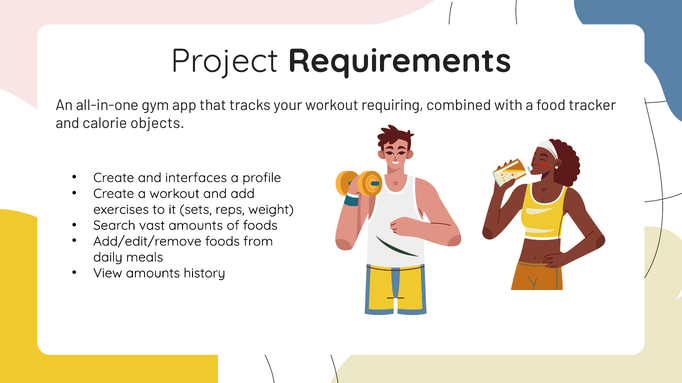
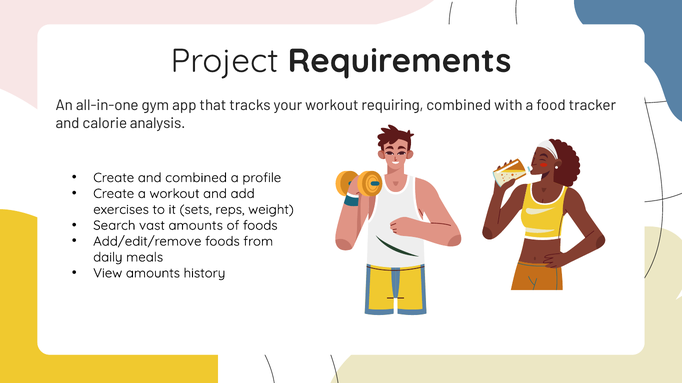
objects: objects -> analysis (158, 124)
and interfaces: interfaces -> combined (196, 178)
